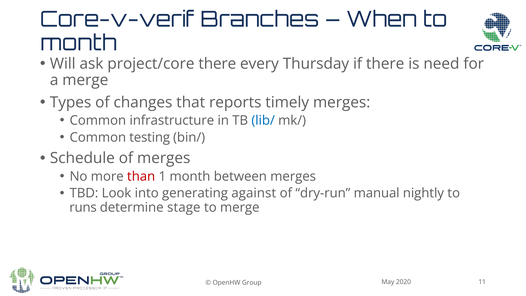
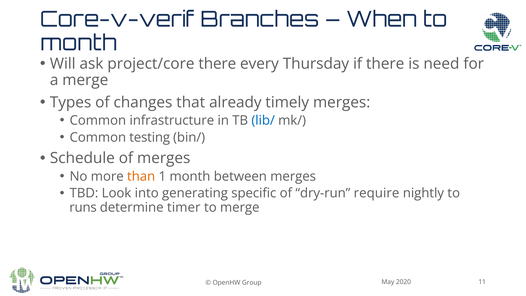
reports: reports -> already (235, 102)
than colour: red -> orange (141, 176)
against: against -> specific (254, 193)
manual: manual -> require (377, 193)
stage: stage -> timer (184, 207)
